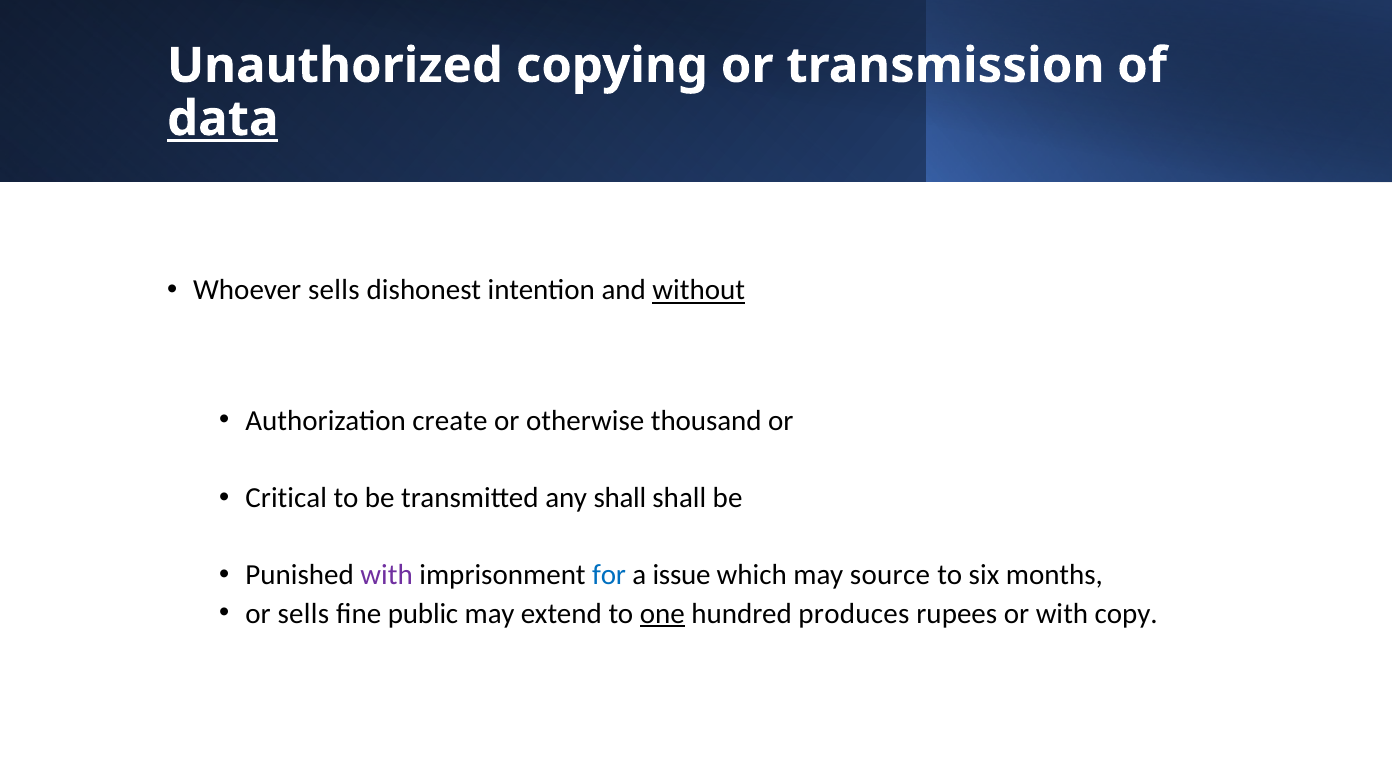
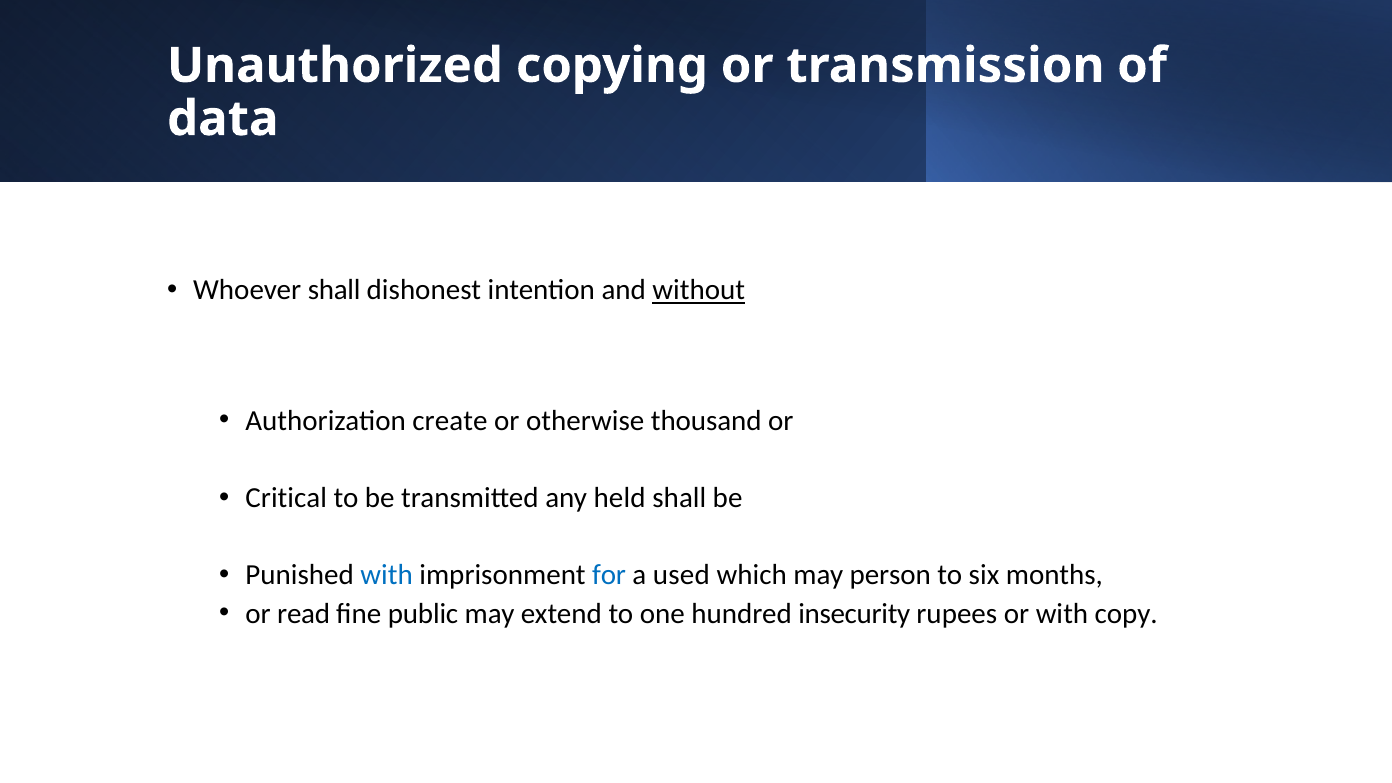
data underline: present -> none (223, 119)
Whoever sells: sells -> shall (334, 290)
any shall: shall -> held (620, 498)
with colour: purple -> blue (387, 575)
issue: issue -> used (681, 575)
source: source -> person (890, 575)
or sells: sells -> read (304, 613)
one underline: present -> none (662, 613)
produces: produces -> insecurity (854, 613)
